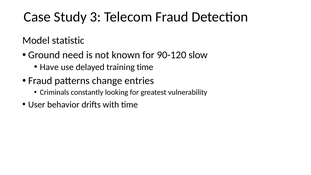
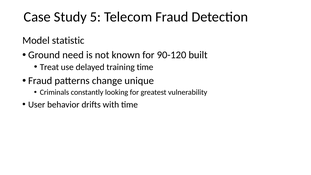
3: 3 -> 5 (95, 17)
slow: slow -> built (198, 55)
Have: Have -> Treat (49, 67)
entries: entries -> unique (139, 81)
